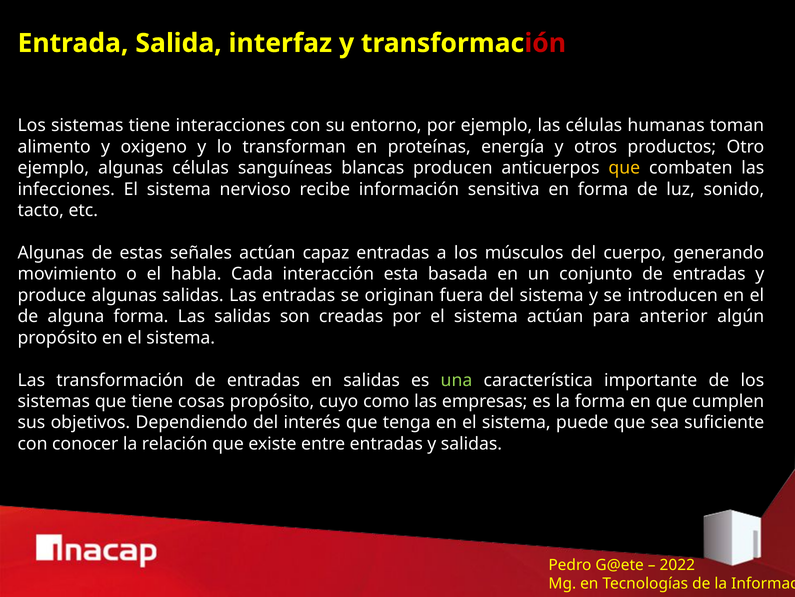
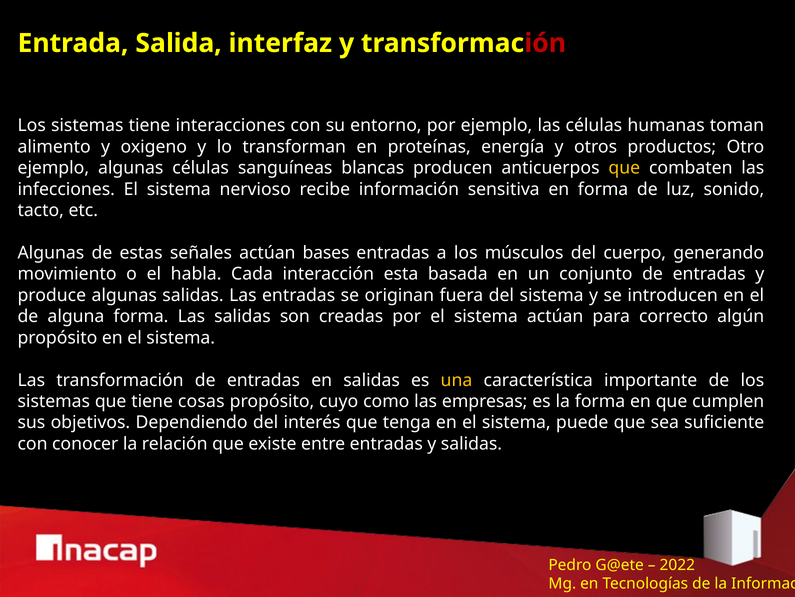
capaz: capaz -> bases (326, 253)
anterior: anterior -> correcto (674, 316)
una colour: light green -> yellow (456, 380)
